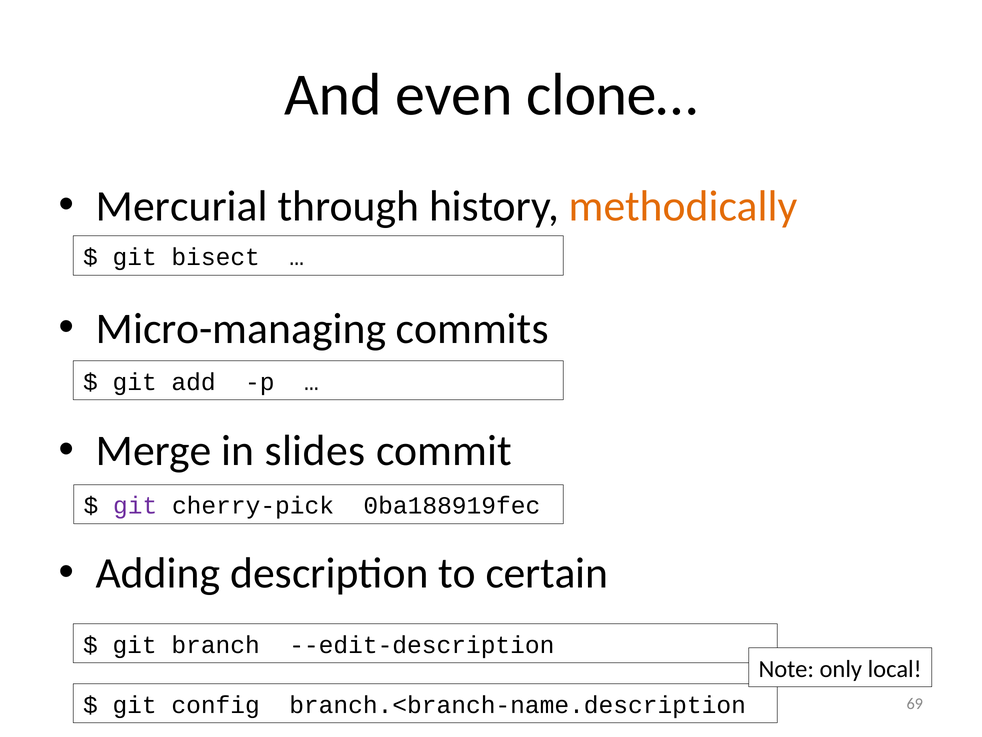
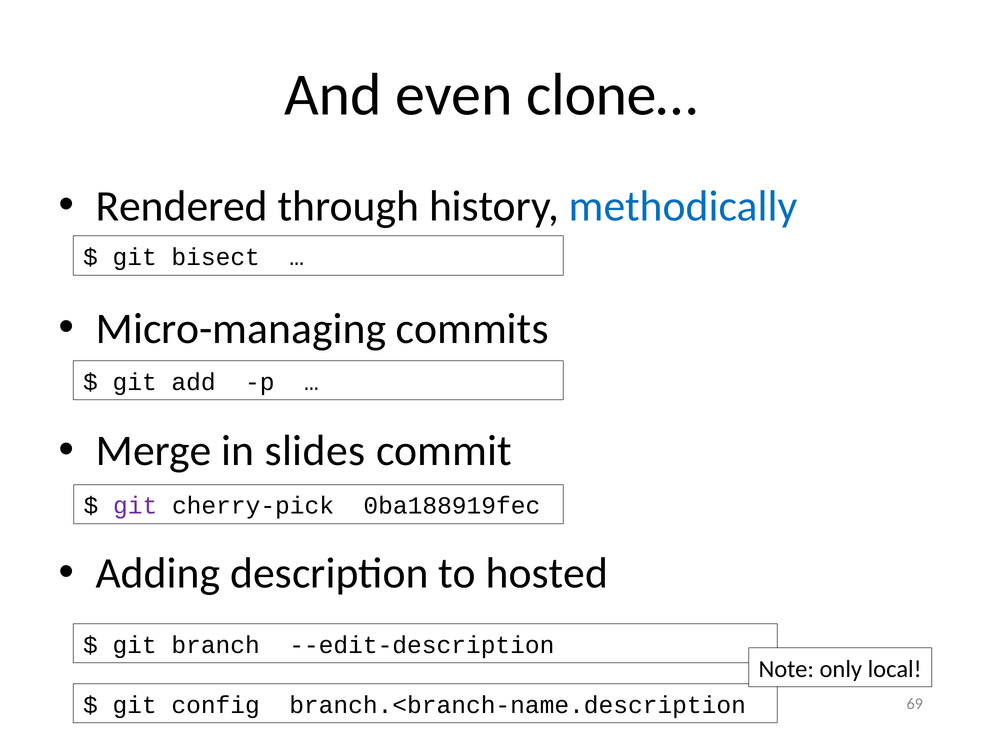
Mercurial: Mercurial -> Rendered (182, 206)
methodically colour: orange -> blue (683, 206)
certain: certain -> hosted (547, 573)
